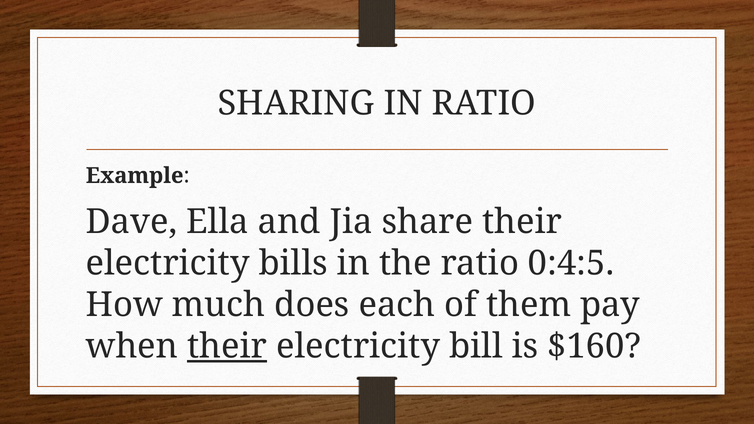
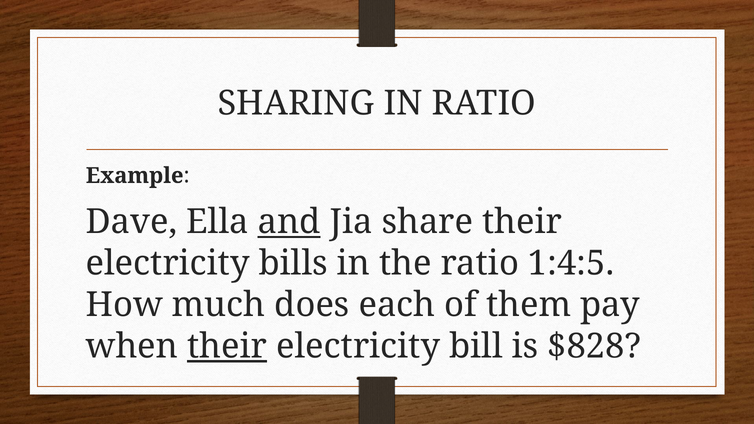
and underline: none -> present (289, 222)
0:4:5: 0:4:5 -> 1:4:5 (571, 264)
$160: $160 -> $828 (594, 347)
